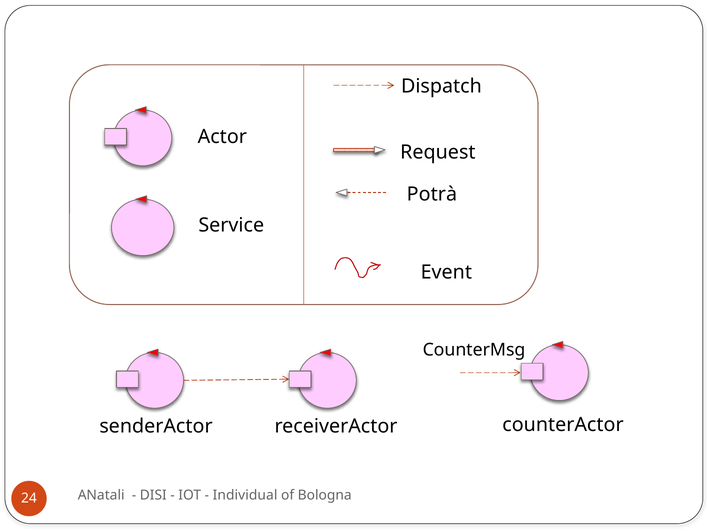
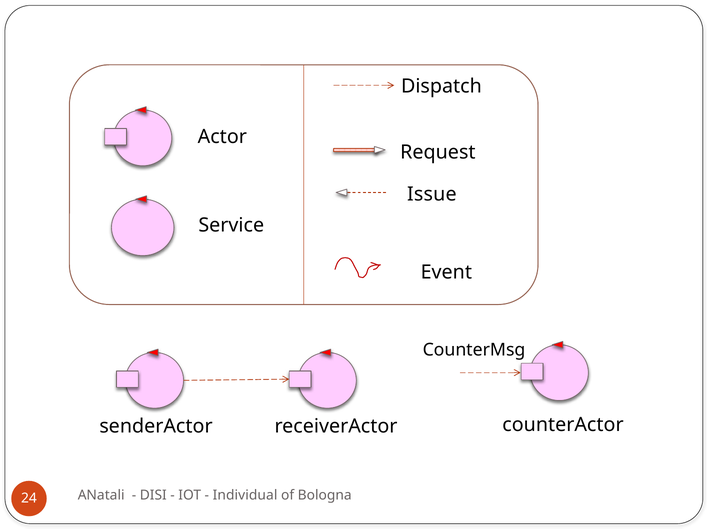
Potrà: Potrà -> Issue (432, 194)
